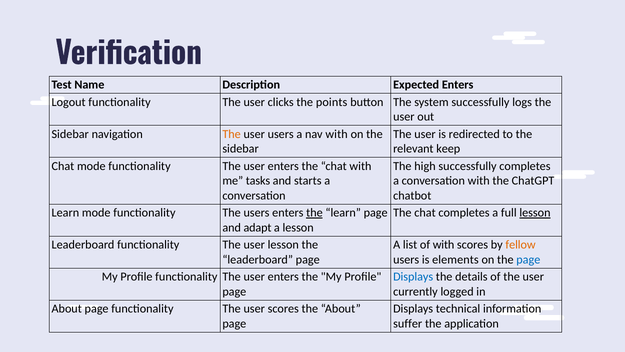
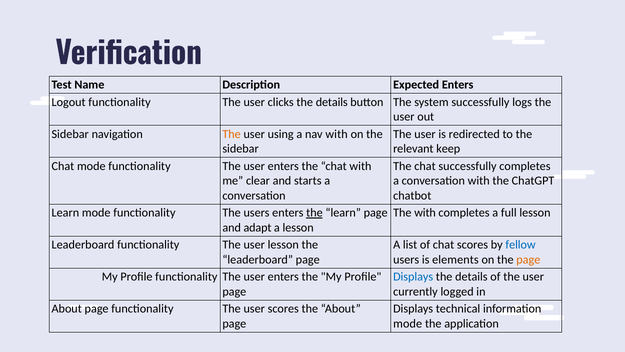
clicks the points: points -> details (332, 102)
user users: users -> using (281, 134)
high: high -> chat (425, 166)
tasks: tasks -> clear (258, 181)
chat: chat -> with (425, 213)
lesson underline: present -> none (535, 213)
of with: with -> chat (444, 245)
fellow colour: orange -> blue (521, 245)
page colour: blue -> orange (528, 259)
suffer: suffer -> mode (408, 323)
